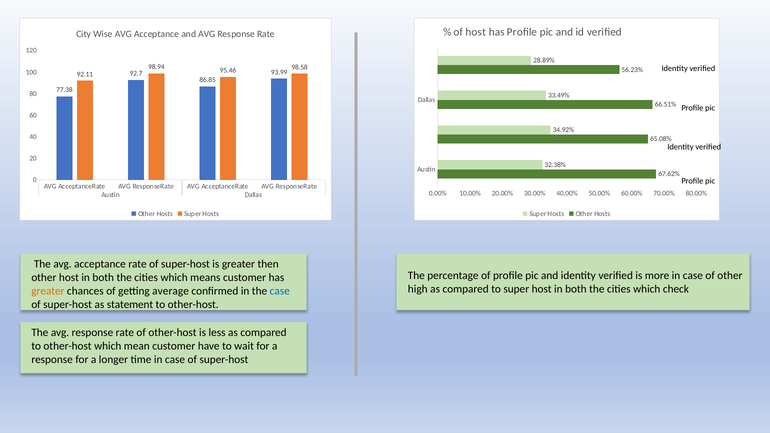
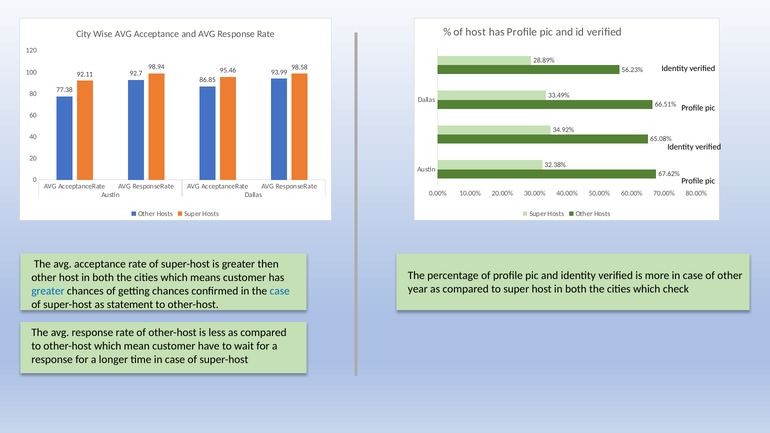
high: high -> year (418, 289)
greater colour: orange -> blue (48, 291)
getting average: average -> chances (171, 291)
